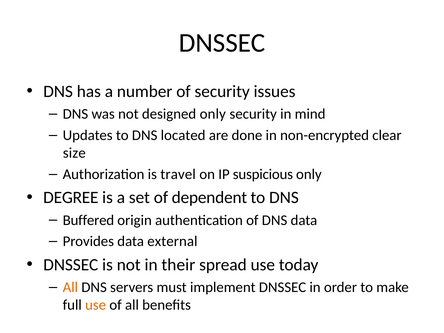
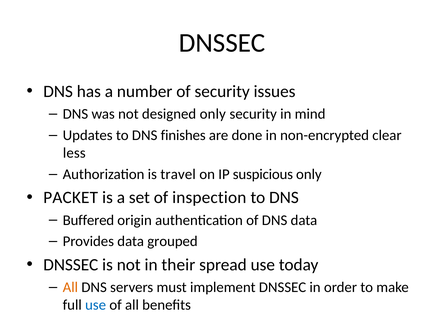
located: located -> finishes (183, 135)
size: size -> less (74, 153)
DEGREE: DEGREE -> PACKET (71, 198)
dependent: dependent -> inspection (209, 198)
external: external -> grouped (172, 241)
use colour: orange -> blue (96, 305)
